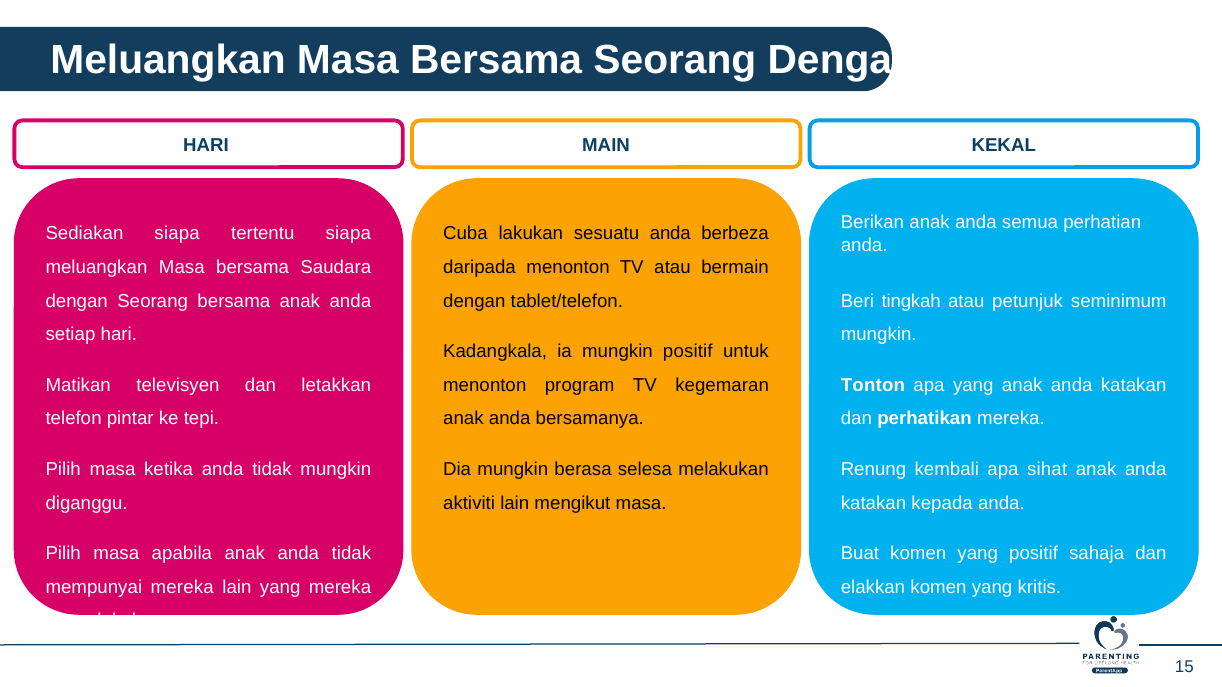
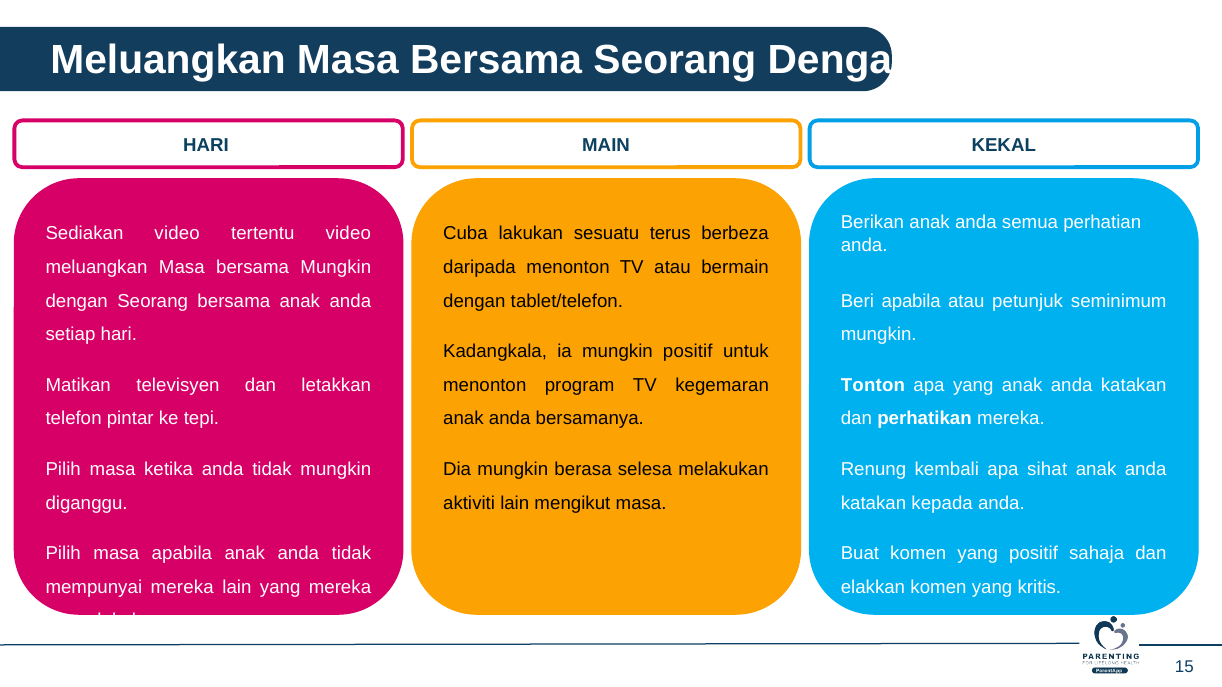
Sediakan siapa: siapa -> video (177, 234)
tertentu siapa: siapa -> video (348, 234)
sesuatu anda: anda -> terus (670, 234)
bersama Saudara: Saudara -> Mungkin (336, 267)
Beri tingkah: tingkah -> apabila (911, 301)
